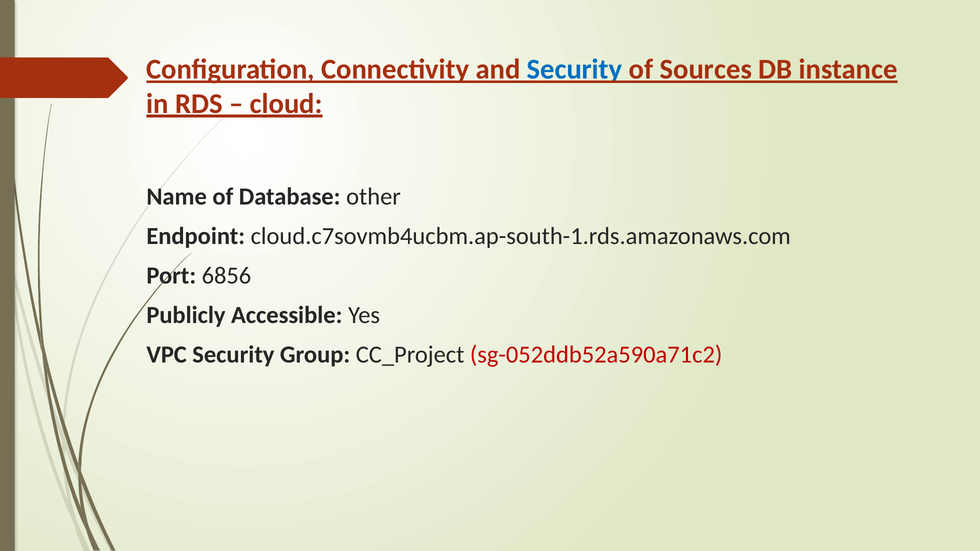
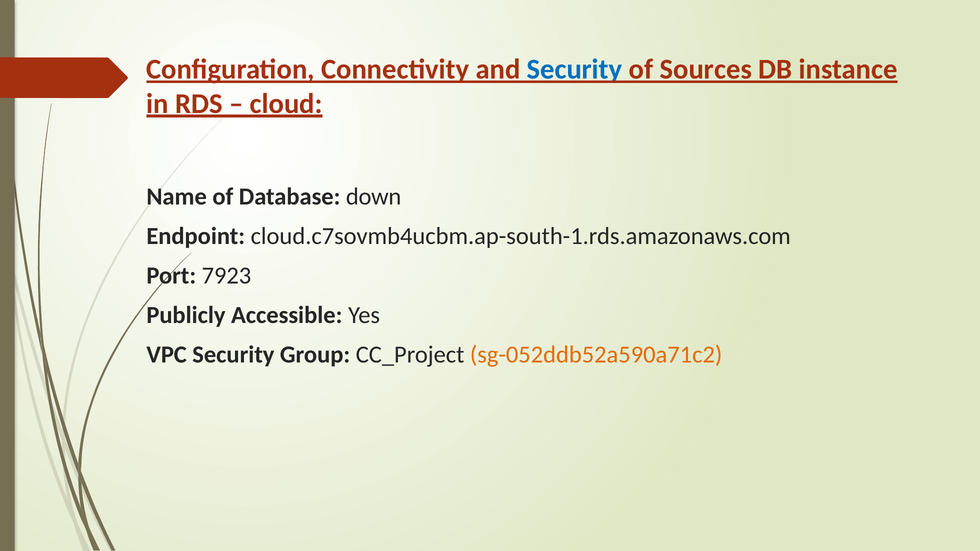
other: other -> down (374, 197)
6856: 6856 -> 7923 (226, 276)
sg-052ddb52a590a71c2 colour: red -> orange (596, 355)
